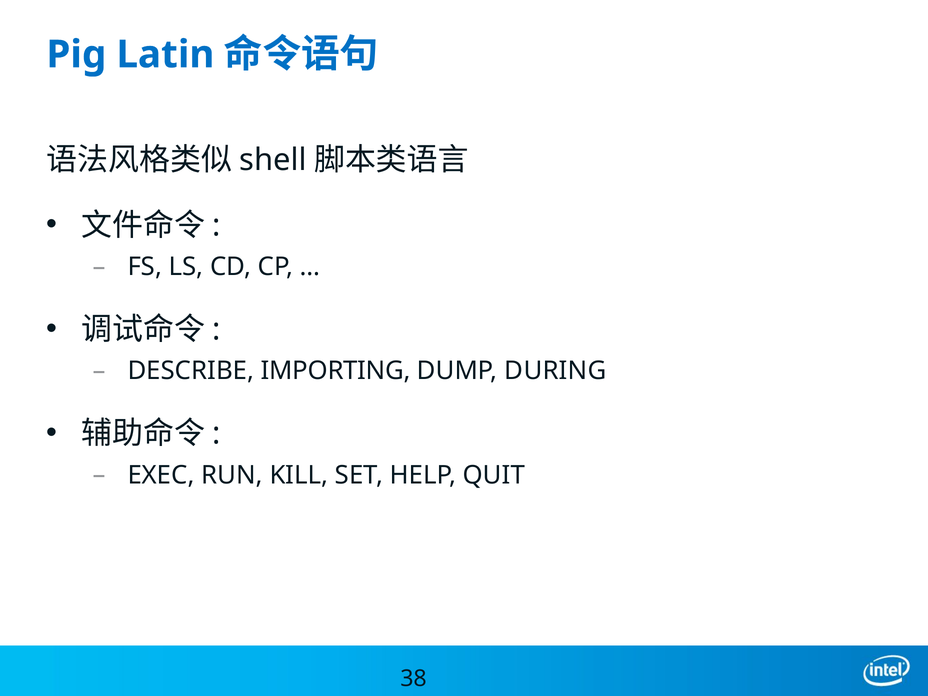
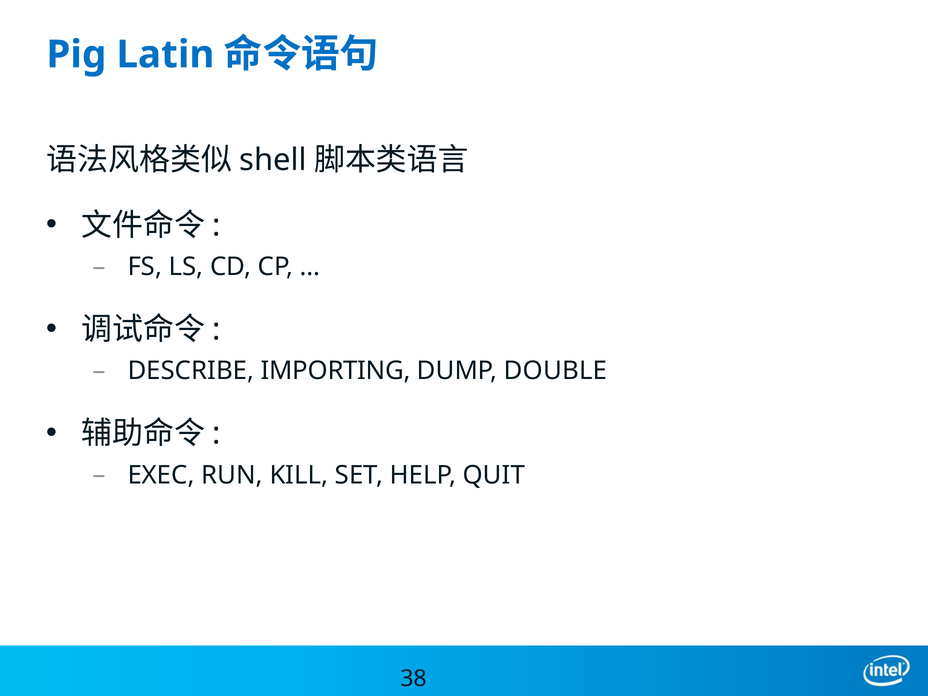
DURING: DURING -> DOUBLE (556, 371)
